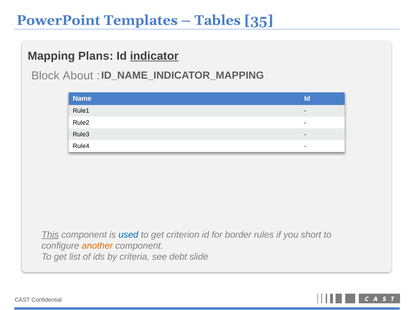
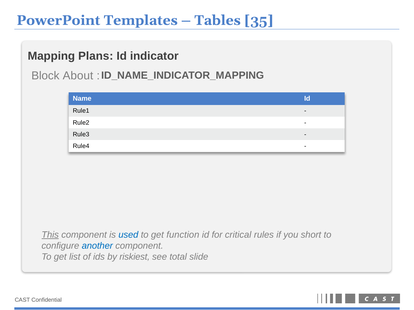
indicator underline: present -> none (154, 56)
criterion: criterion -> function (183, 235)
border: border -> critical (238, 235)
another colour: orange -> blue (97, 246)
criteria: criteria -> riskiest (135, 257)
debt: debt -> total (178, 257)
